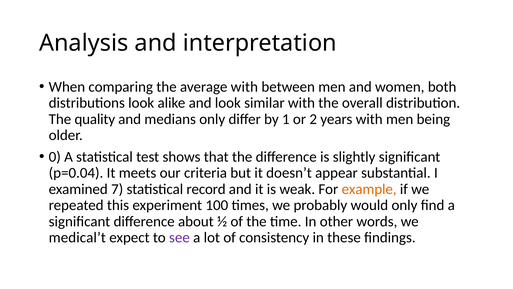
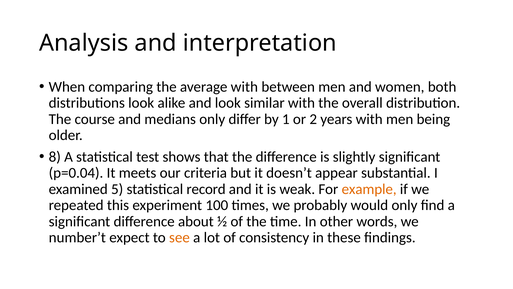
quality: quality -> course (95, 119)
0: 0 -> 8 (55, 157)
7: 7 -> 5 (117, 189)
medical’t: medical’t -> number’t (77, 237)
see colour: purple -> orange (179, 237)
